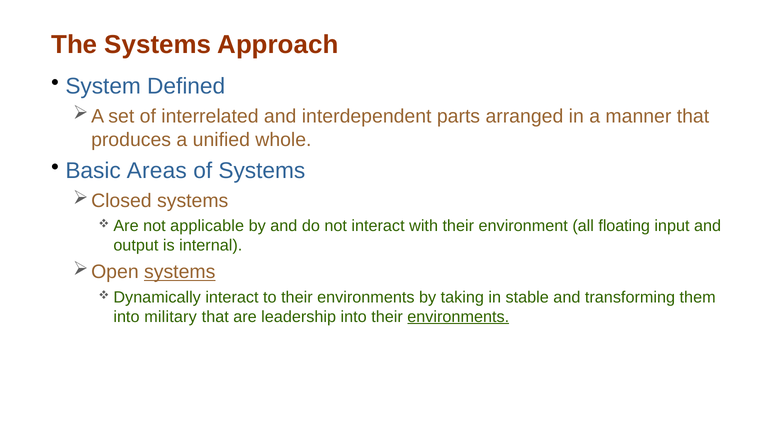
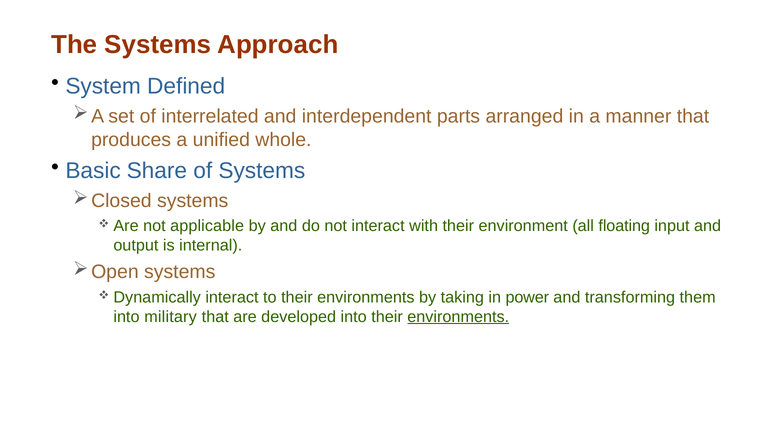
Areas: Areas -> Share (157, 171)
systems underline: present -> none (180, 272)
stable: stable -> power (527, 297)
leadership: leadership -> developed (299, 316)
